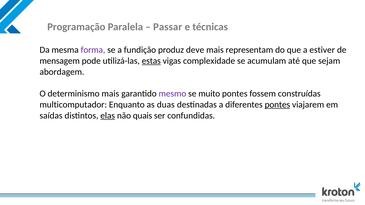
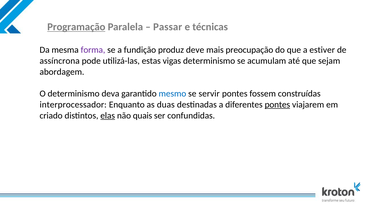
Programação underline: none -> present (76, 27)
representam: representam -> preocupação (249, 50)
mensagem: mensagem -> assíncrona (60, 61)
estas underline: present -> none (151, 61)
vigas complexidade: complexidade -> determinismo (209, 61)
determinismo mais: mais -> deva (110, 94)
mesmo colour: purple -> blue (172, 94)
muito: muito -> servir (209, 94)
multicomputador: multicomputador -> interprocessador (73, 105)
saídas: saídas -> criado (51, 116)
